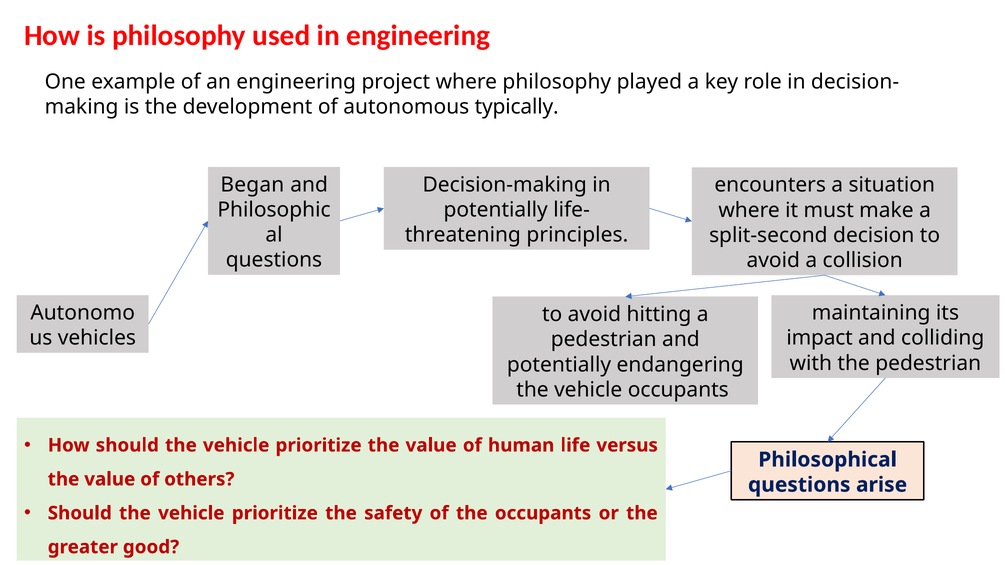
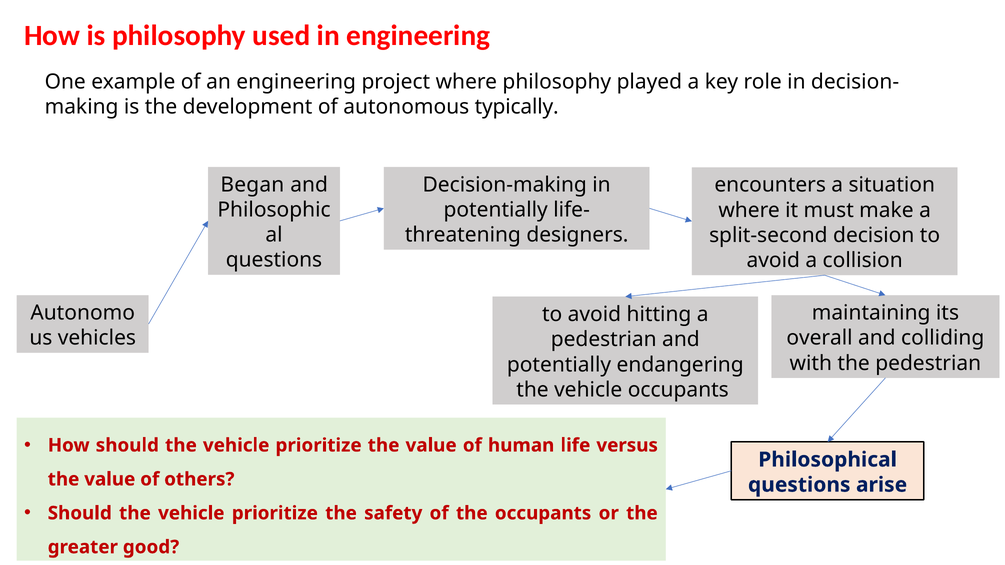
principles: principles -> designers (577, 235)
impact: impact -> overall (820, 338)
